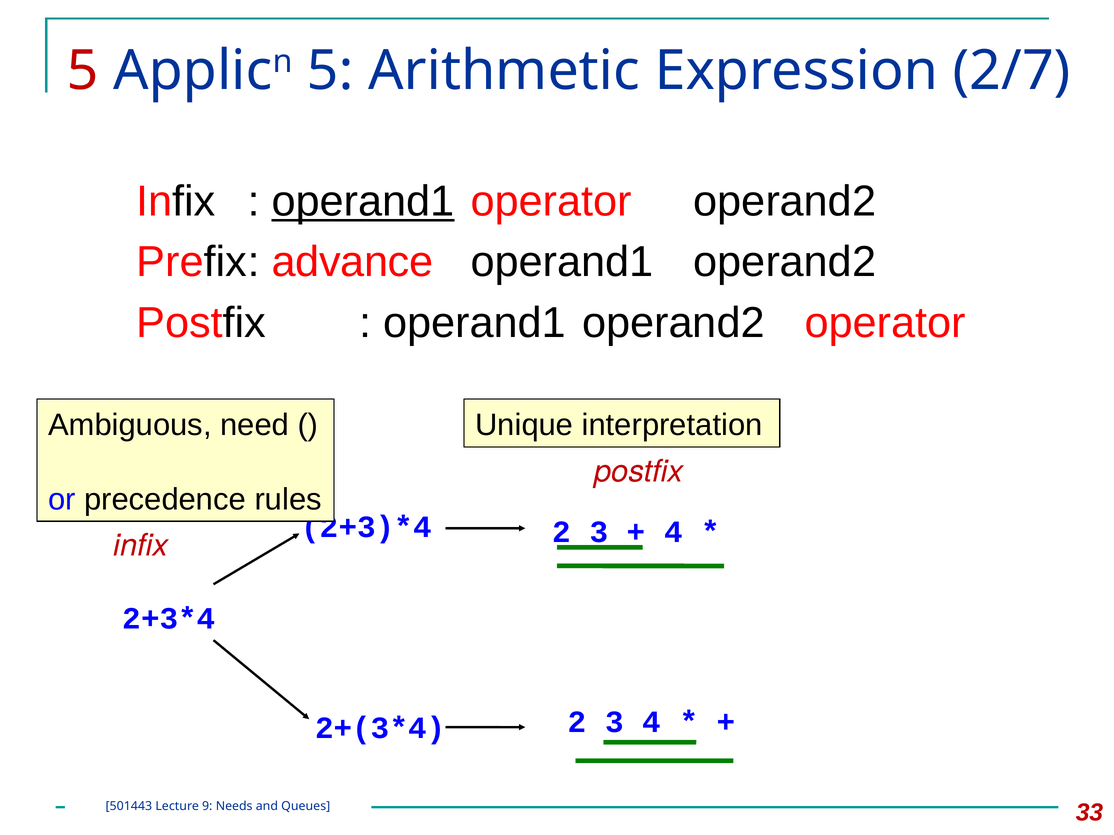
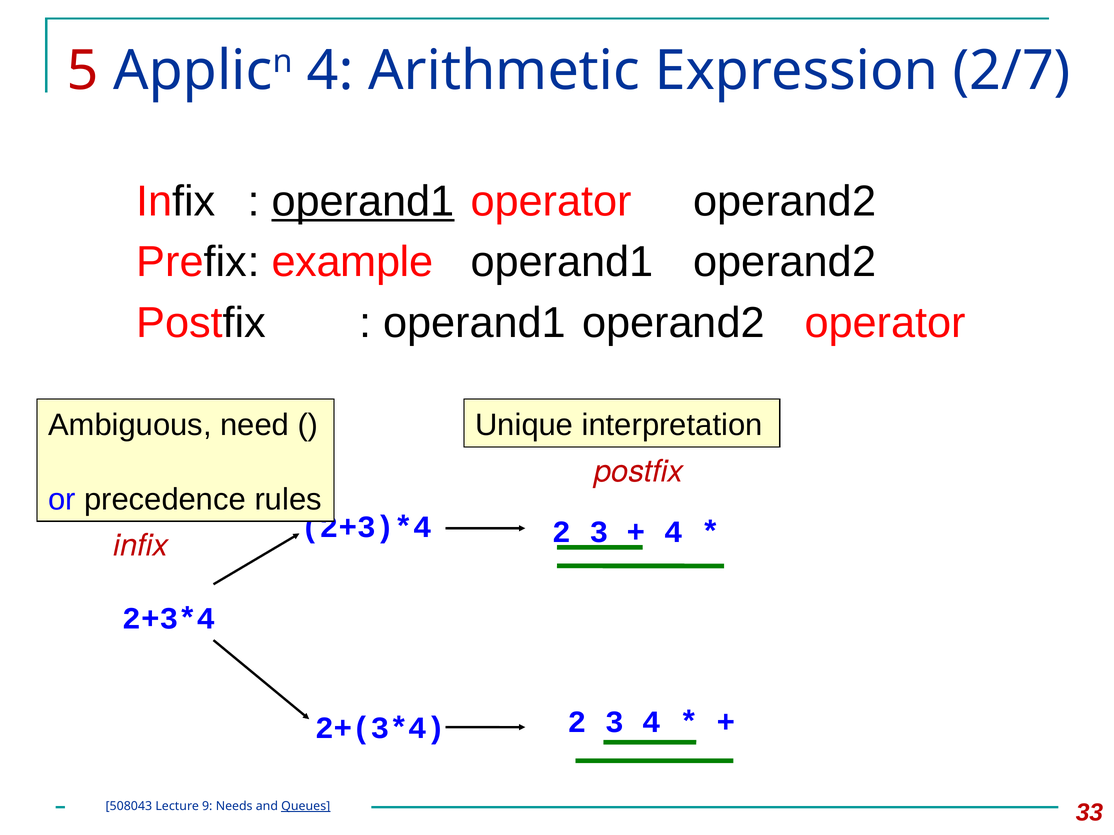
Applicn 5: 5 -> 4 (330, 71)
advance: advance -> example (352, 262)
501443: 501443 -> 508043 (129, 807)
Queues underline: none -> present (306, 807)
